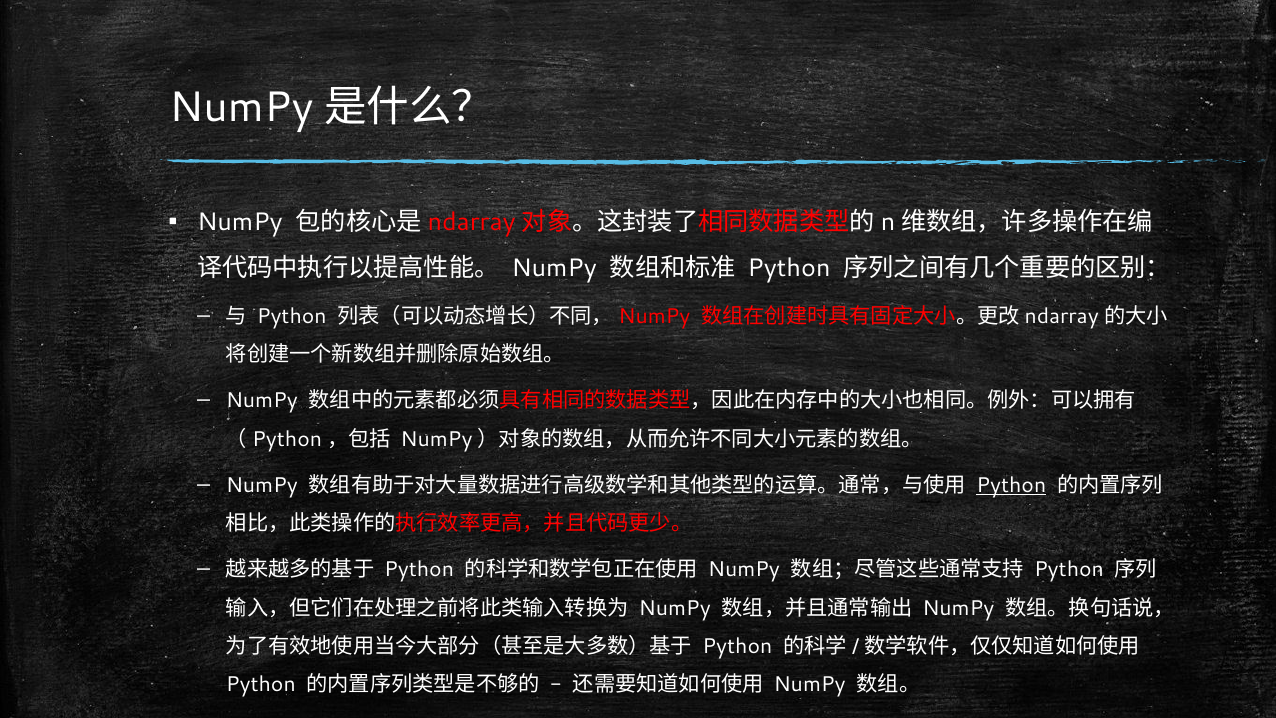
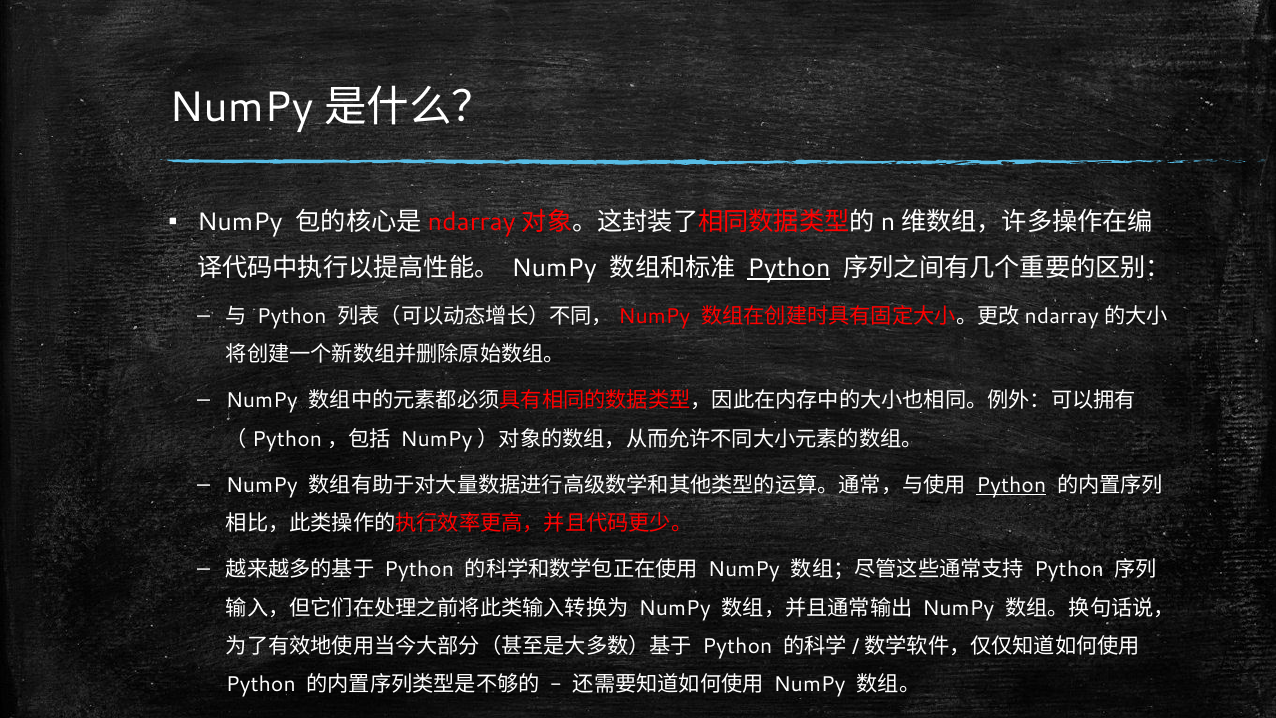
Python underline: none -> present (789, 268)
